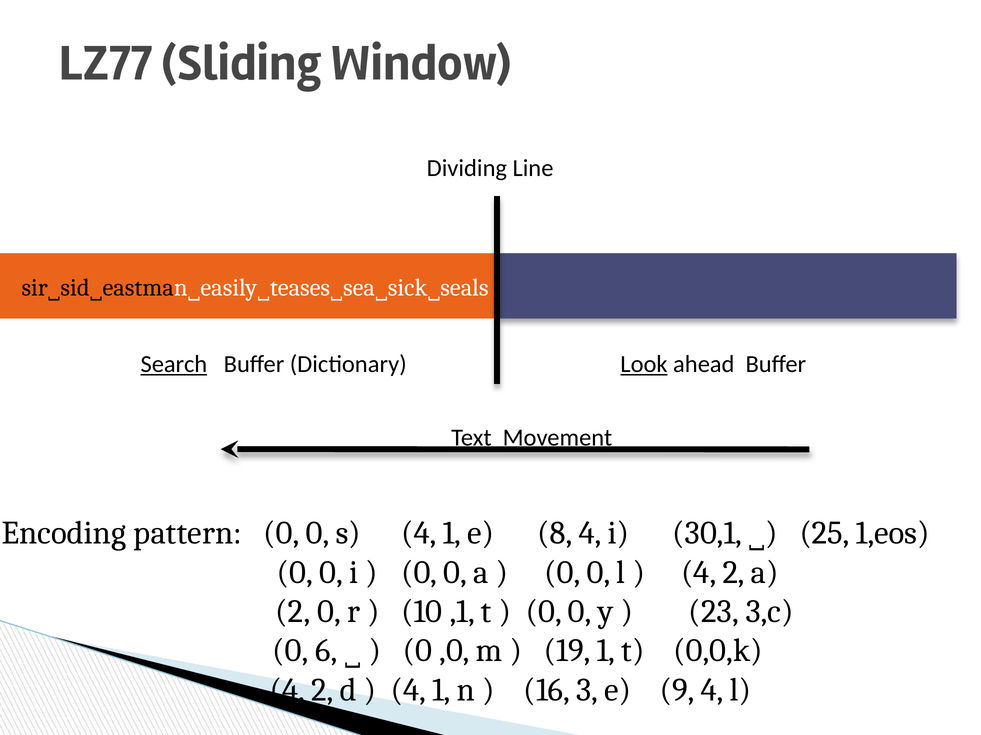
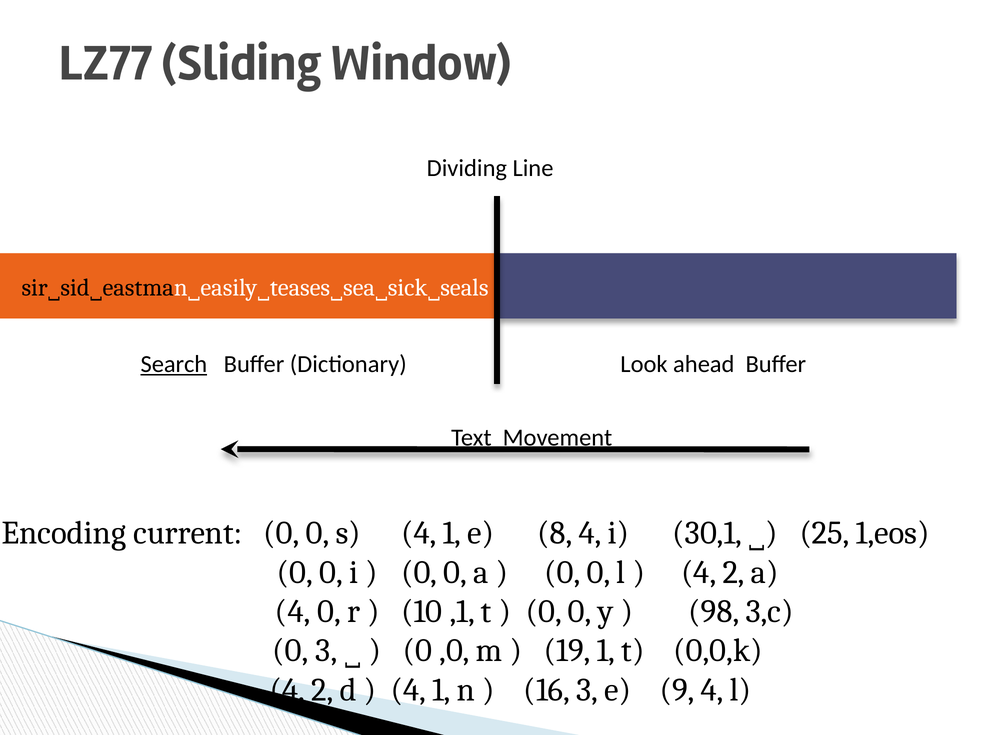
Look underline: present -> none (644, 365)
pattern: pattern -> current (188, 534)
2: 2 -> 4 (293, 612)
23: 23 -> 98 (714, 612)
0 6: 6 -> 3 (326, 651)
